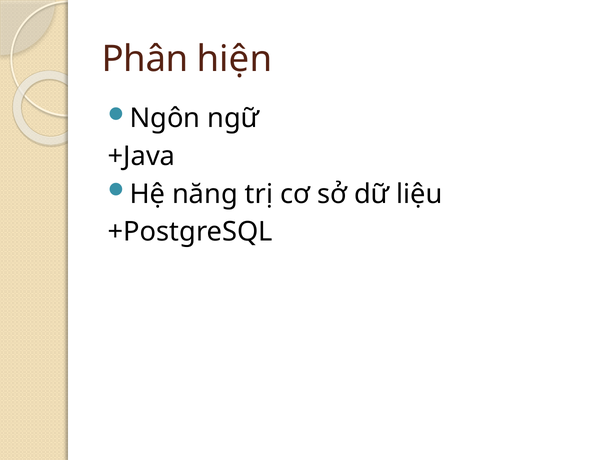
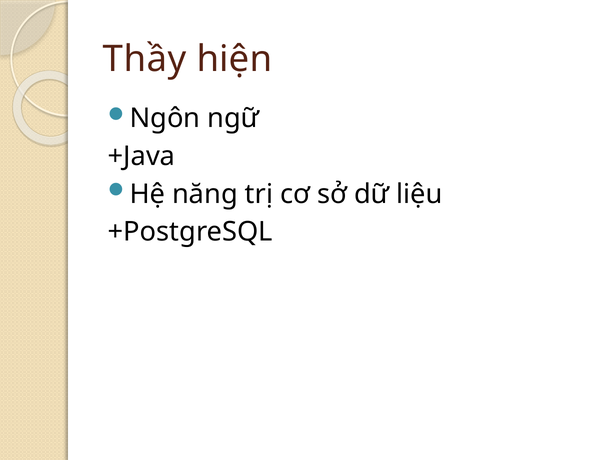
Phân: Phân -> Thầy (145, 59)
